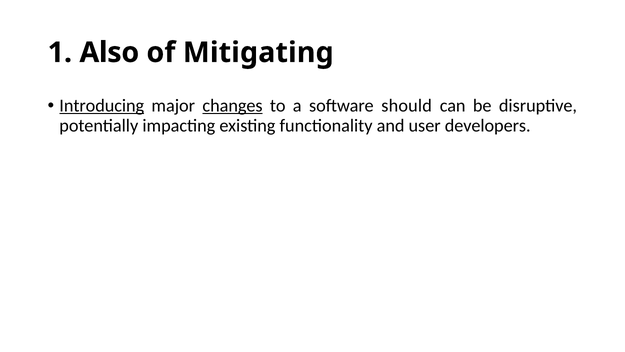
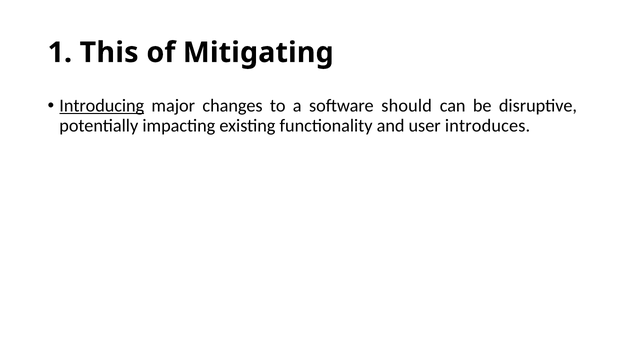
Also: Also -> This (109, 53)
changes underline: present -> none (233, 106)
developers: developers -> introduces (488, 125)
